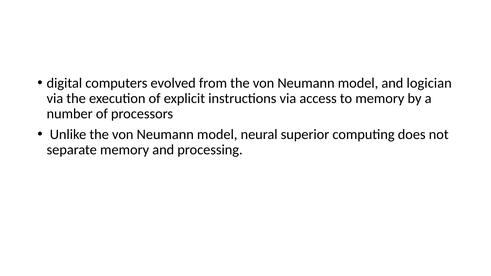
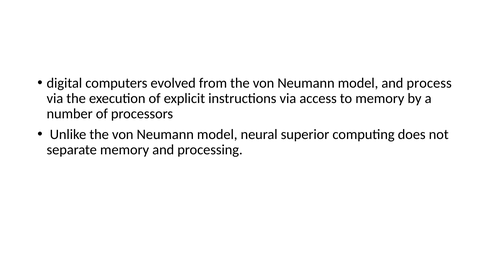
logician: logician -> process (429, 83)
